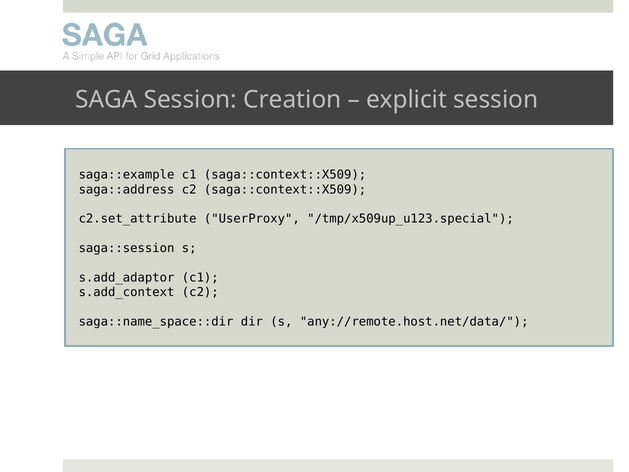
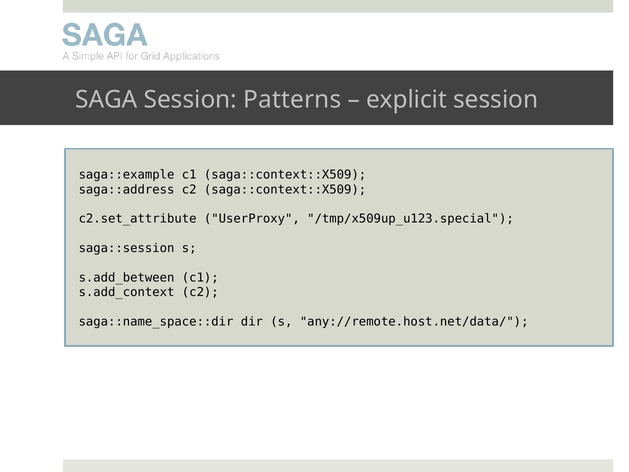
Creation: Creation -> Patterns (292, 99)
s.add_adaptor: s.add_adaptor -> s.add_between (127, 278)
